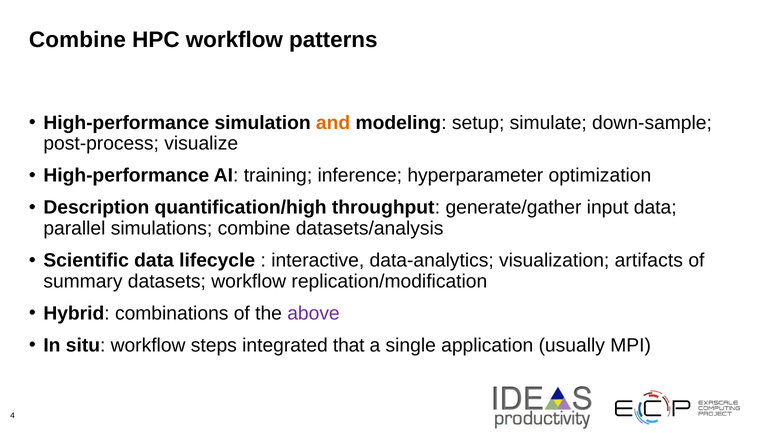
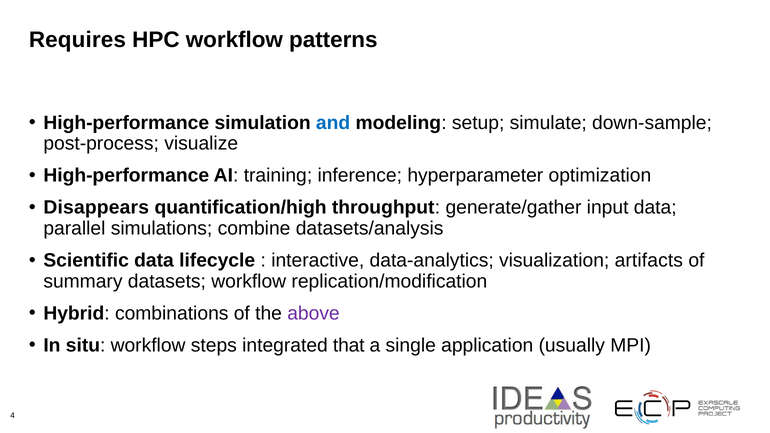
Combine: Combine -> Requires (77, 40)
and colour: orange -> blue (333, 123)
Description: Description -> Disappears (96, 208)
